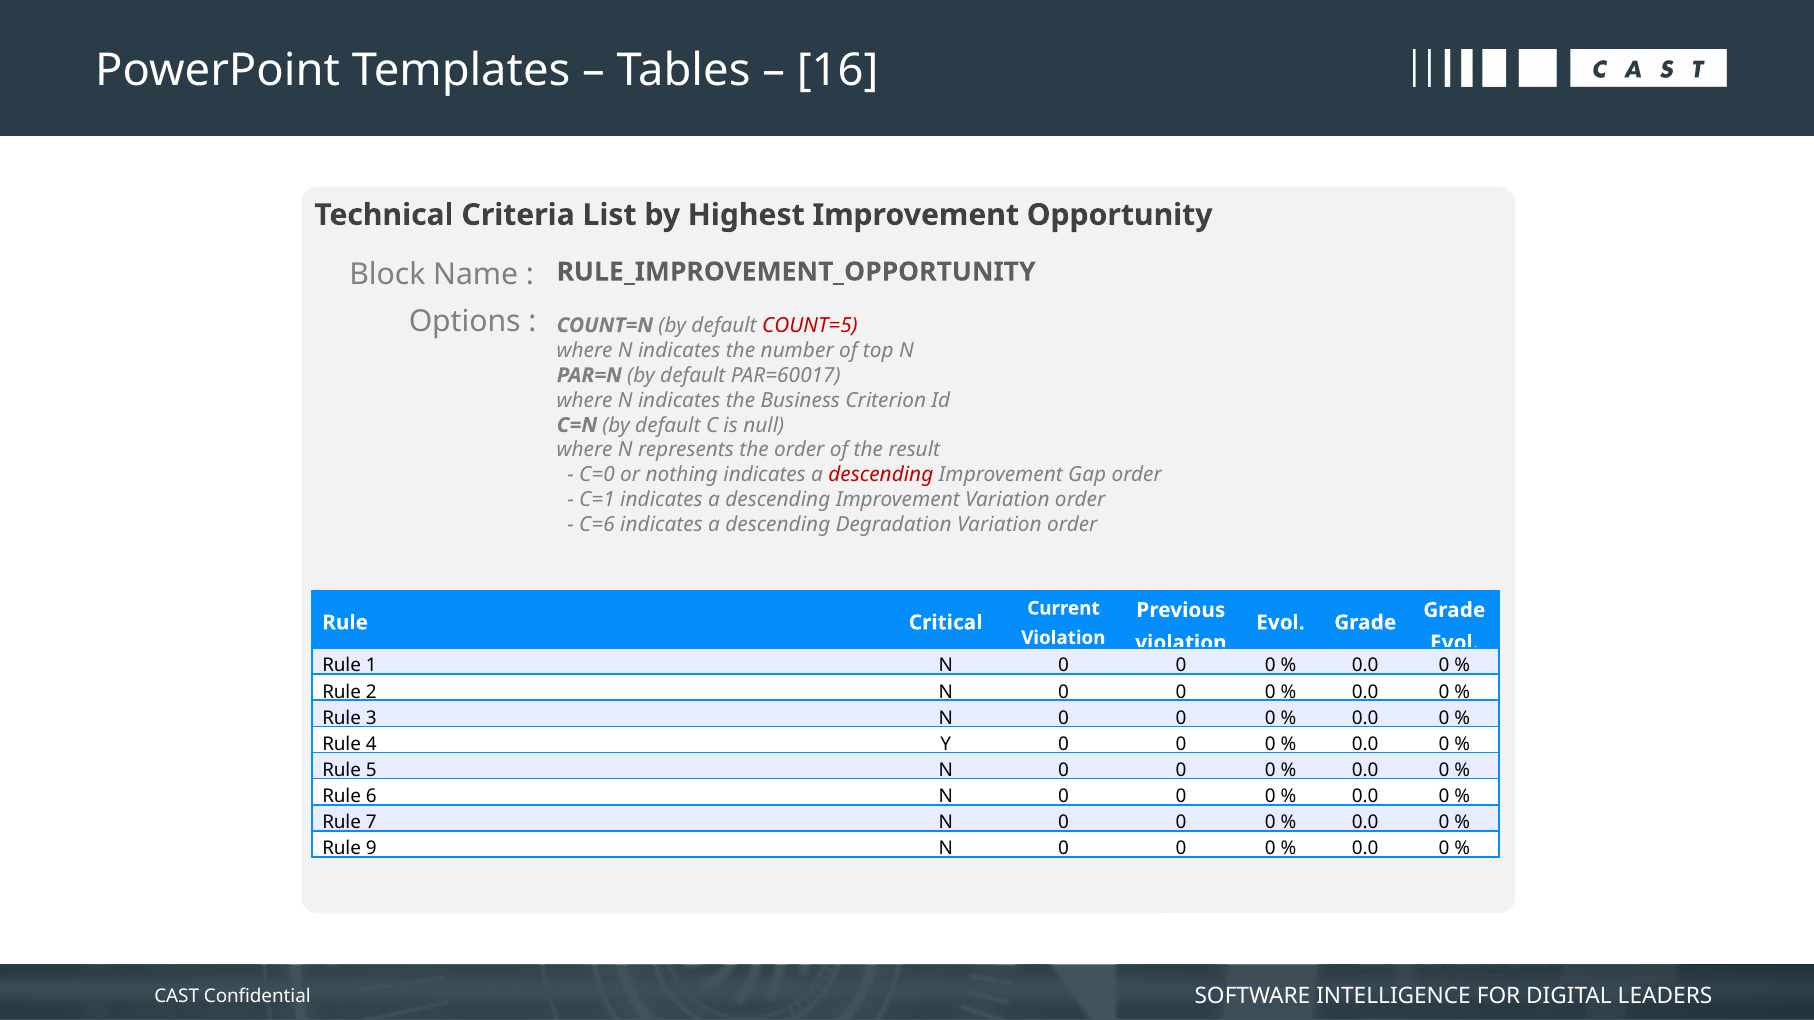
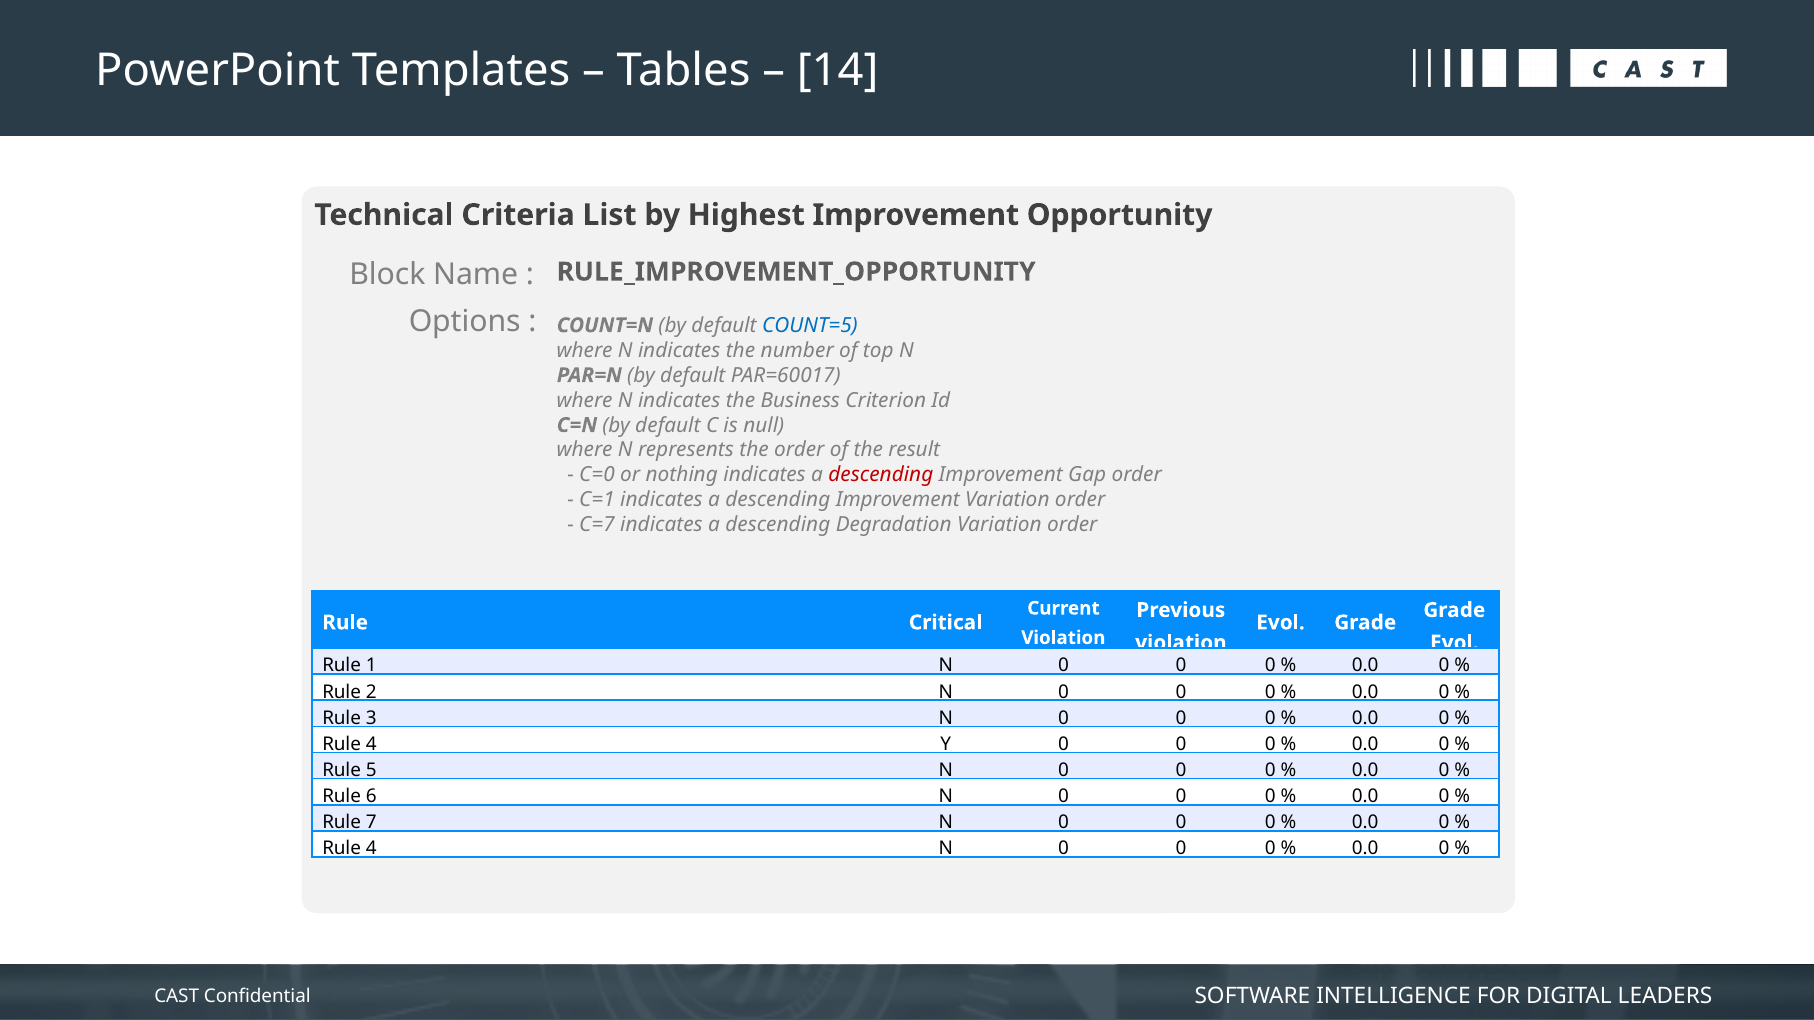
16: 16 -> 14 (838, 71)
COUNT=5 colour: red -> blue (810, 325)
C=6: C=6 -> C=7 (597, 525)
9: 9 -> 4 (371, 849)
